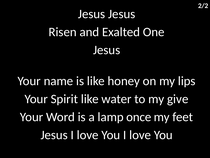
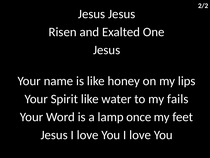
give: give -> fails (178, 99)
